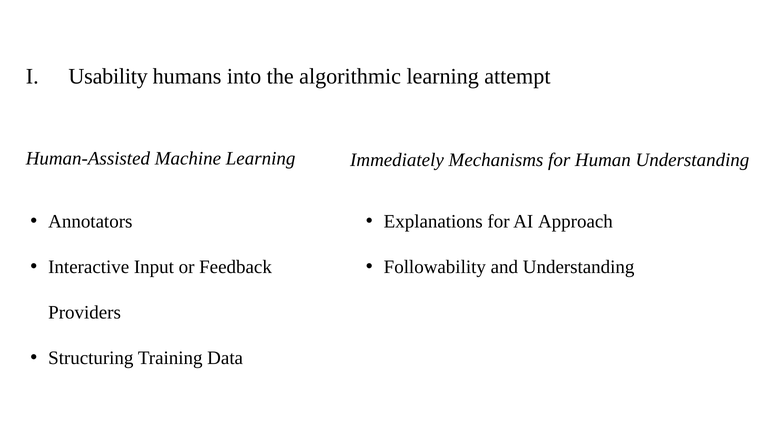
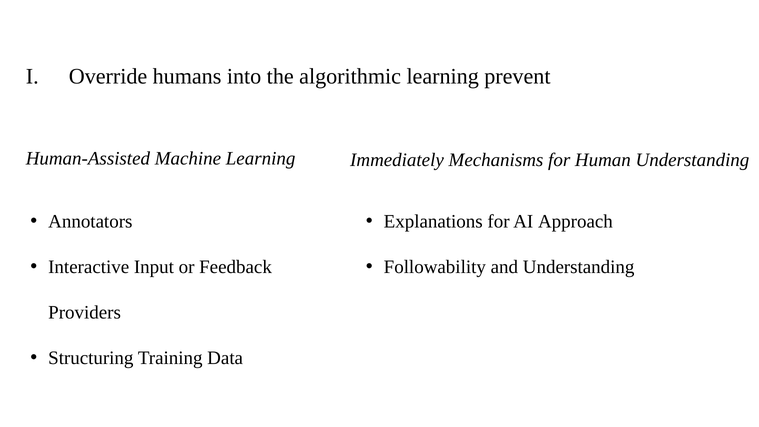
Usability: Usability -> Override (108, 76)
attempt: attempt -> prevent (517, 76)
